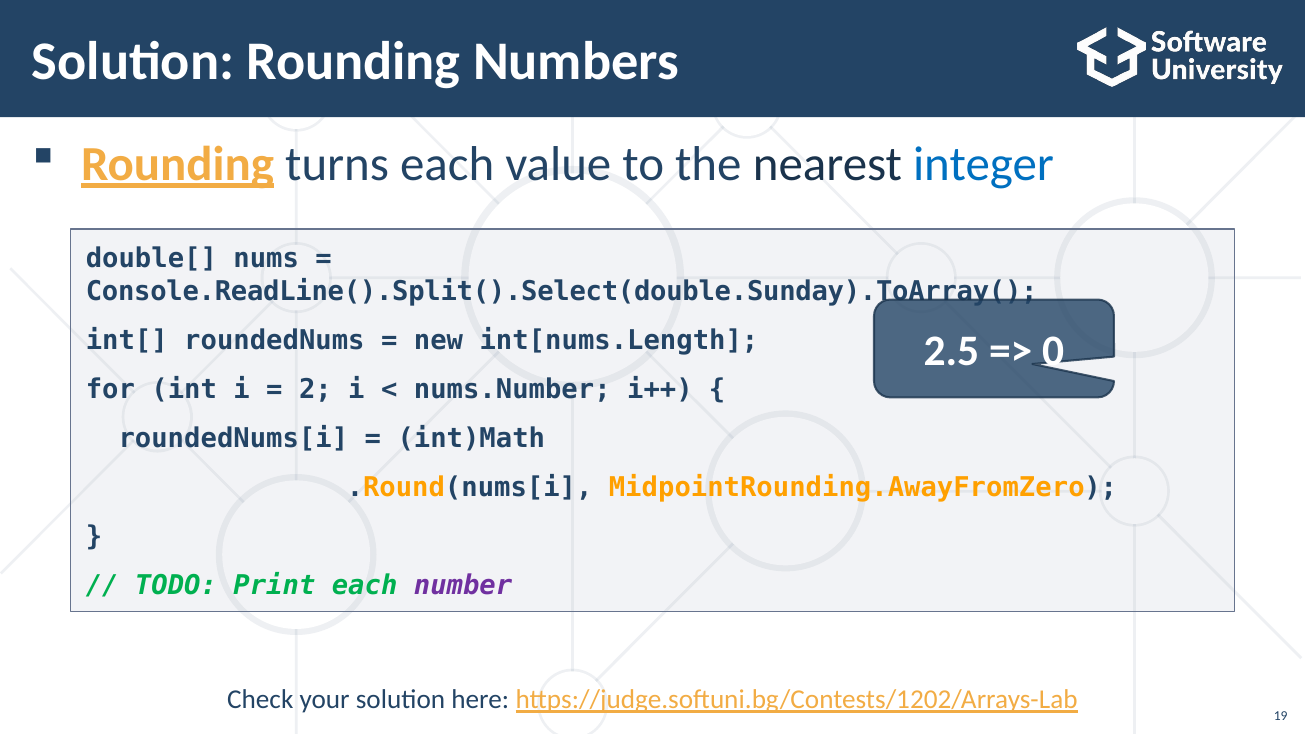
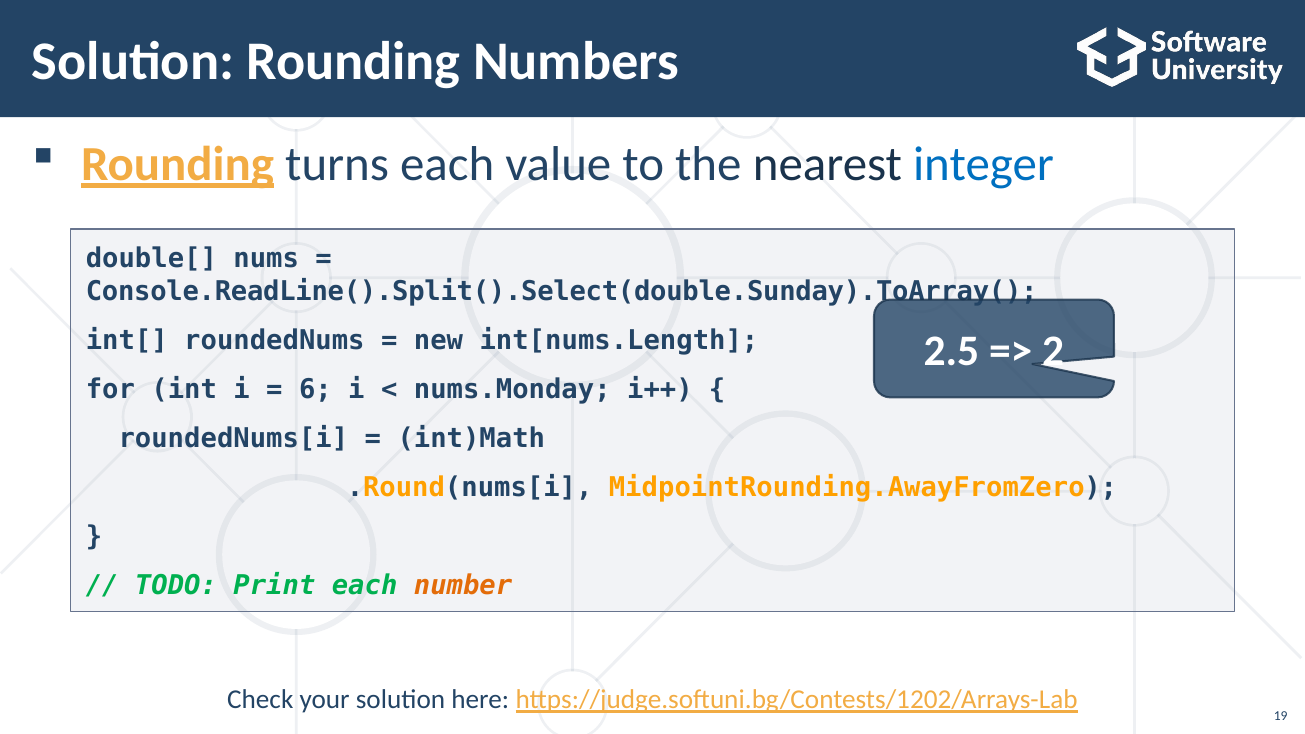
0: 0 -> 2 (1053, 352)
2: 2 -> 6 (315, 389)
nums.Number: nums.Number -> nums.Monday (512, 389)
number colour: purple -> orange (463, 585)
